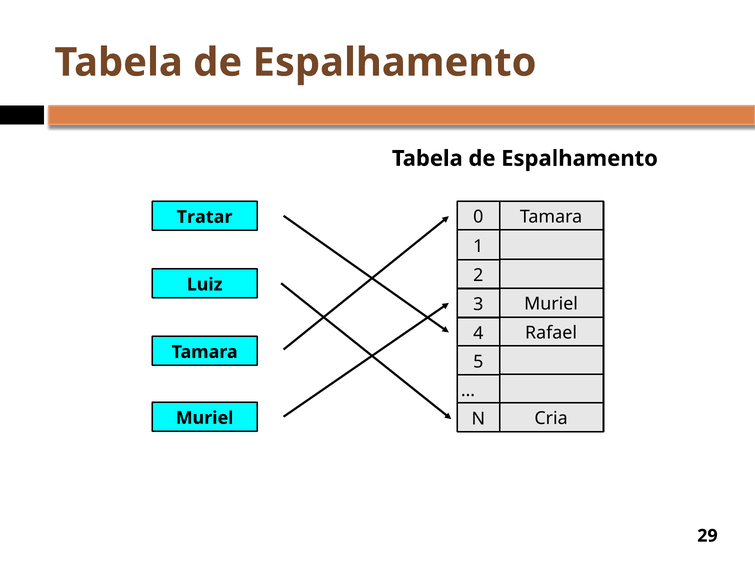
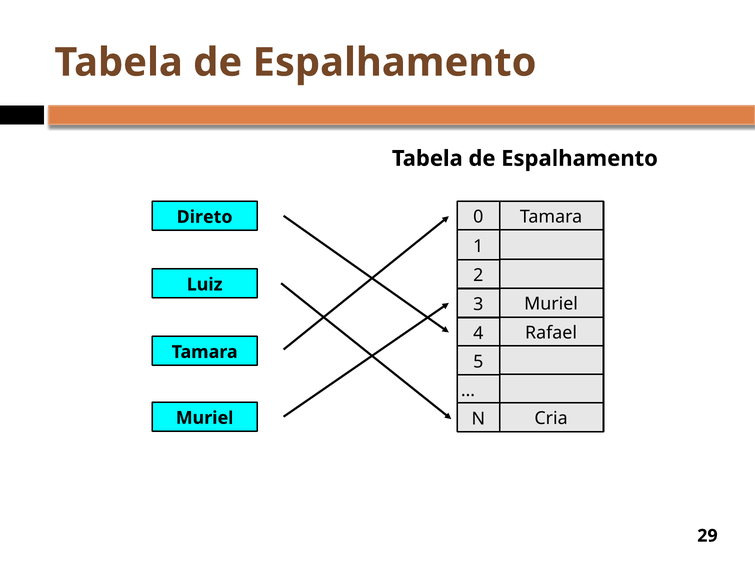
Tratar: Tratar -> Direto (205, 217)
